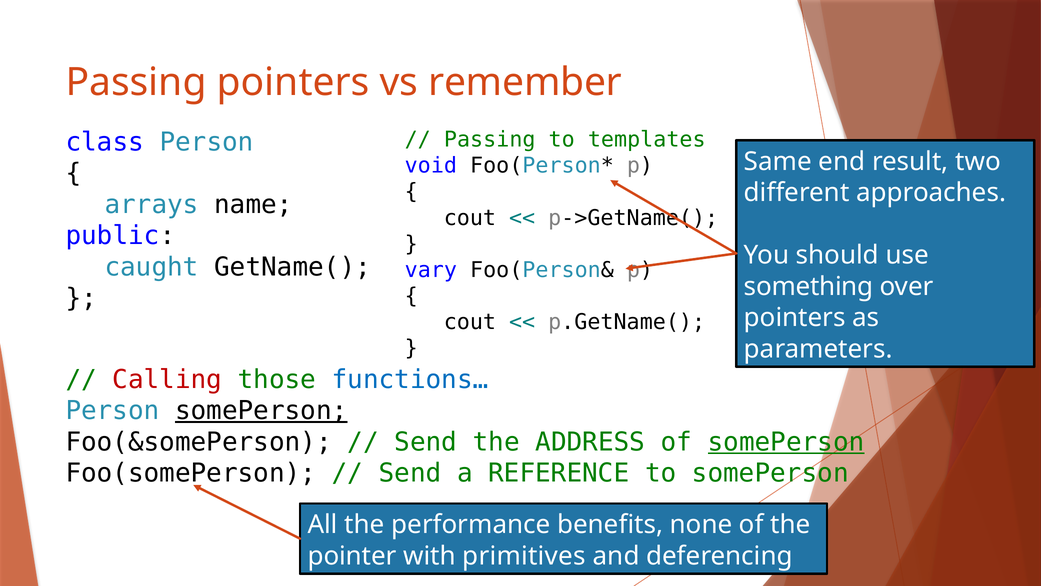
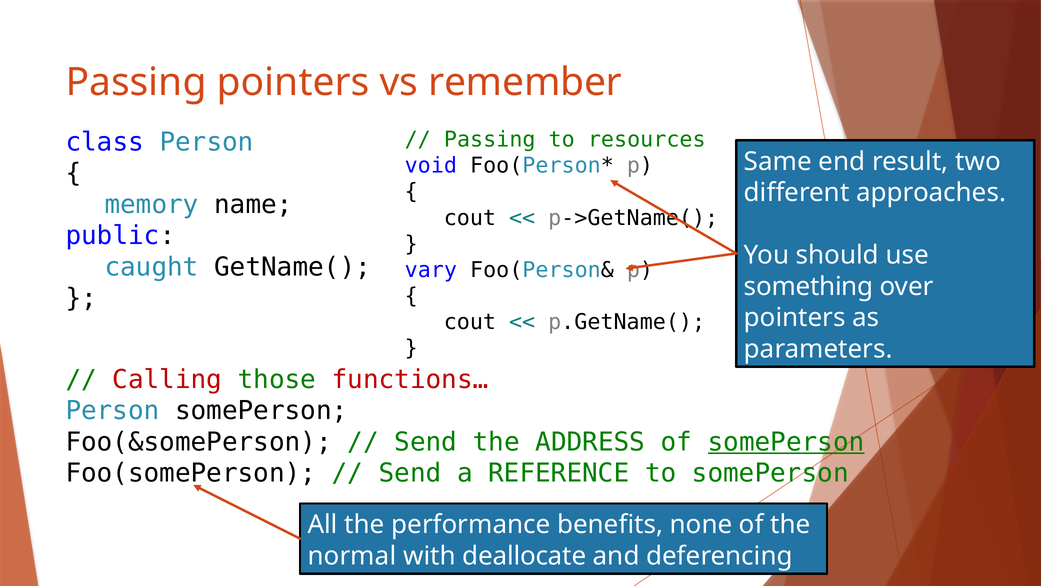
templates: templates -> resources (647, 140)
arrays: arrays -> memory (152, 204)
functions… colour: blue -> red (410, 379)
somePerson underline: present -> none (261, 410)
pointer: pointer -> normal (352, 556)
primitives: primitives -> deallocate (524, 556)
